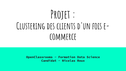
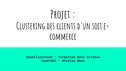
fois: fois -> soit (97, 26)
